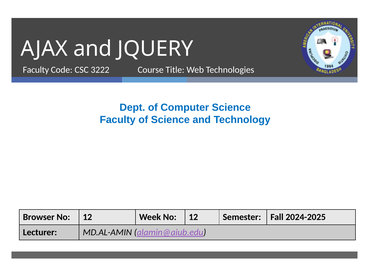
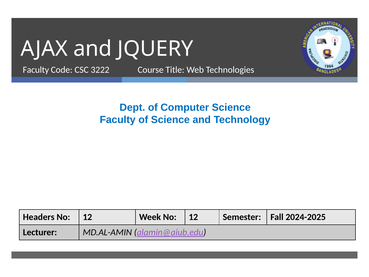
Browser: Browser -> Headers (39, 217)
